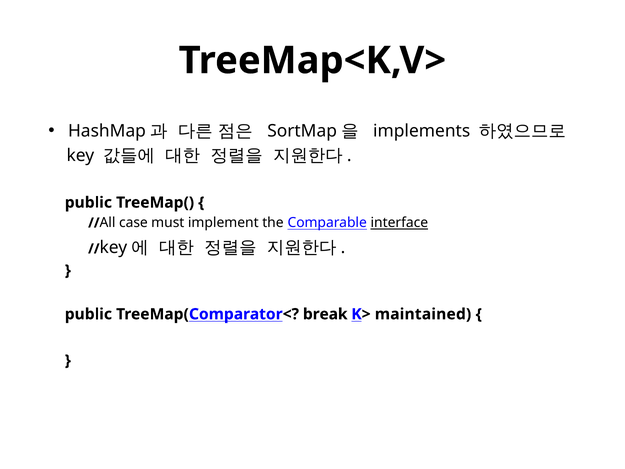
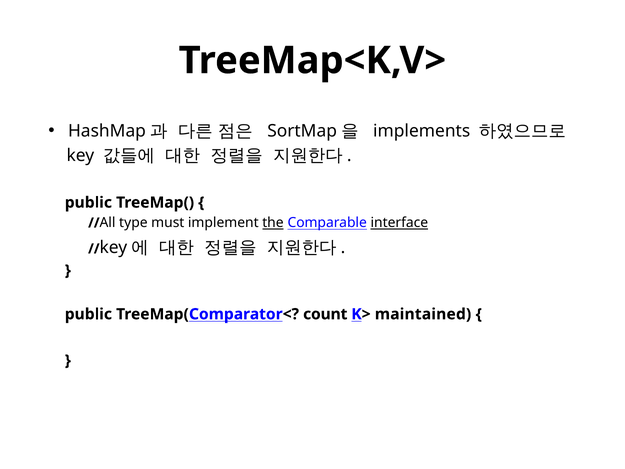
case: case -> type (133, 223)
the underline: none -> present (273, 223)
break: break -> count (325, 314)
